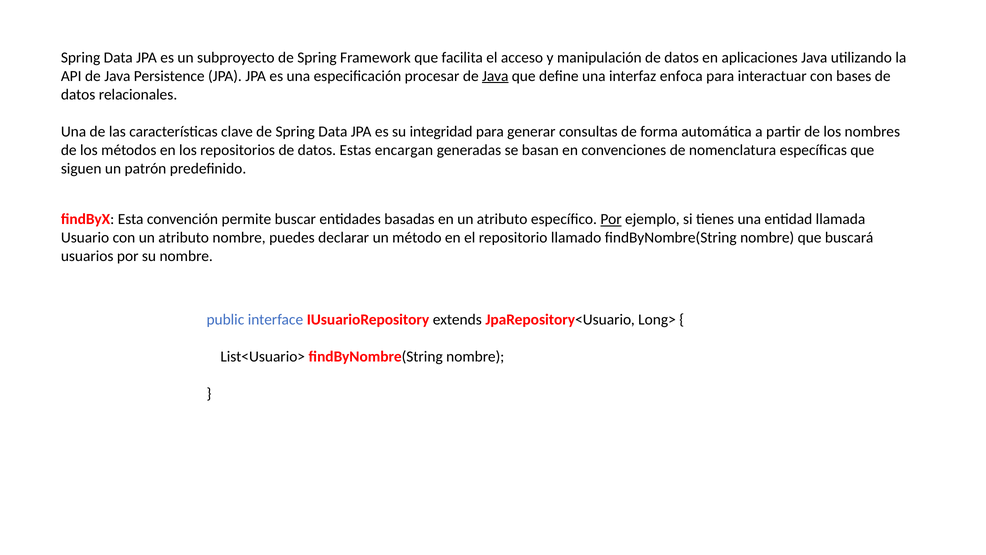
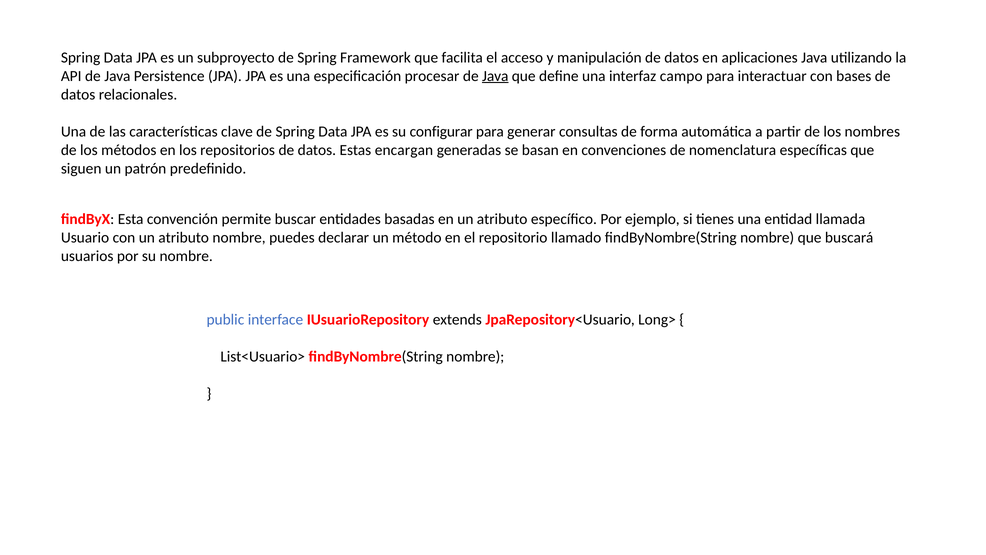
enfoca: enfoca -> campo (681, 76)
integridad: integridad -> configurar (441, 131)
Por underline: present -> none (611, 219)
